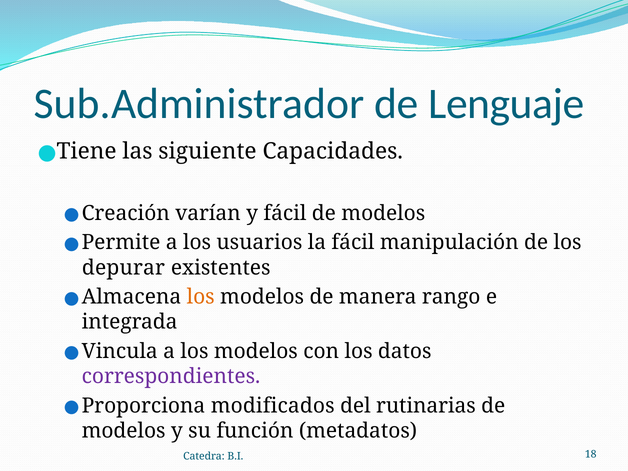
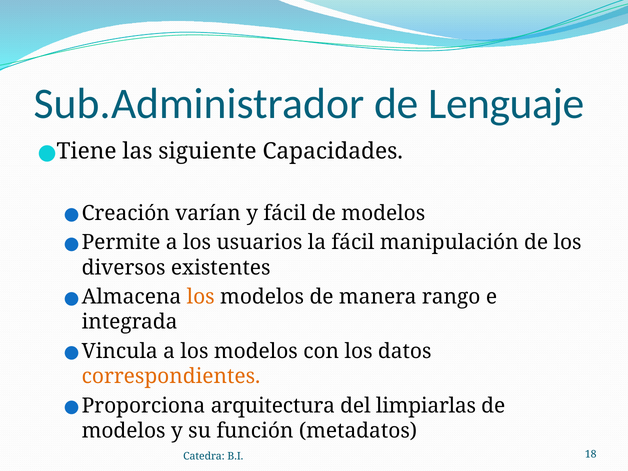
depurar: depurar -> diversos (124, 268)
correspondientes colour: purple -> orange (171, 376)
modificados: modificados -> arquitectura (273, 406)
rutinarias: rutinarias -> limpiarlas (426, 406)
